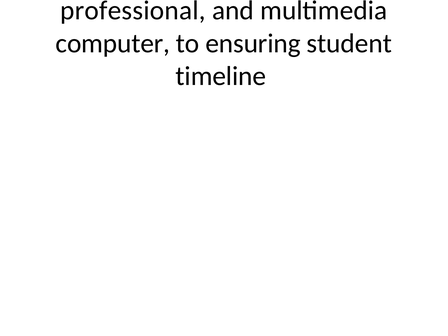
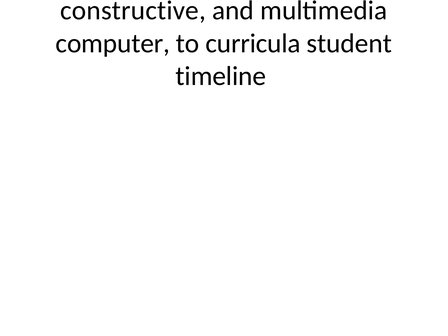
professional: professional -> constructive (133, 11)
ensuring: ensuring -> curricula (253, 43)
